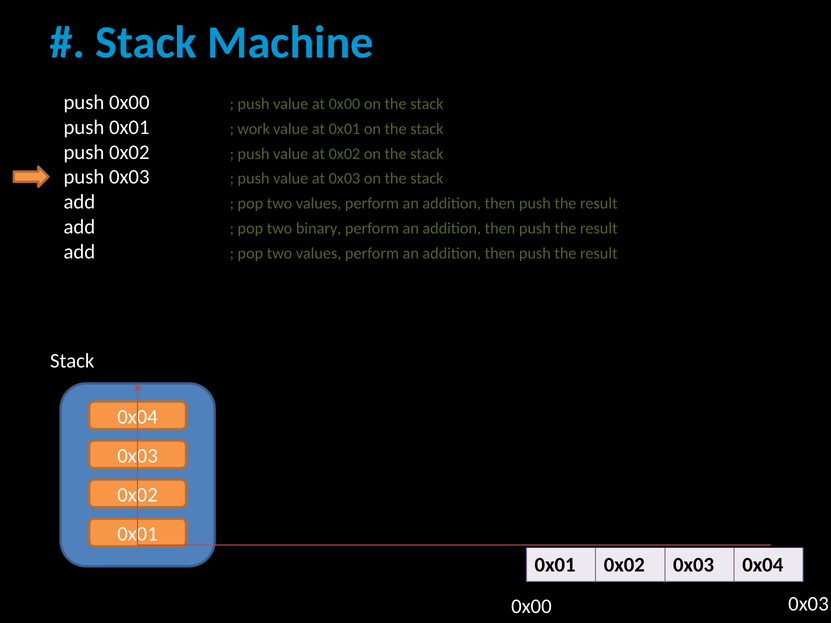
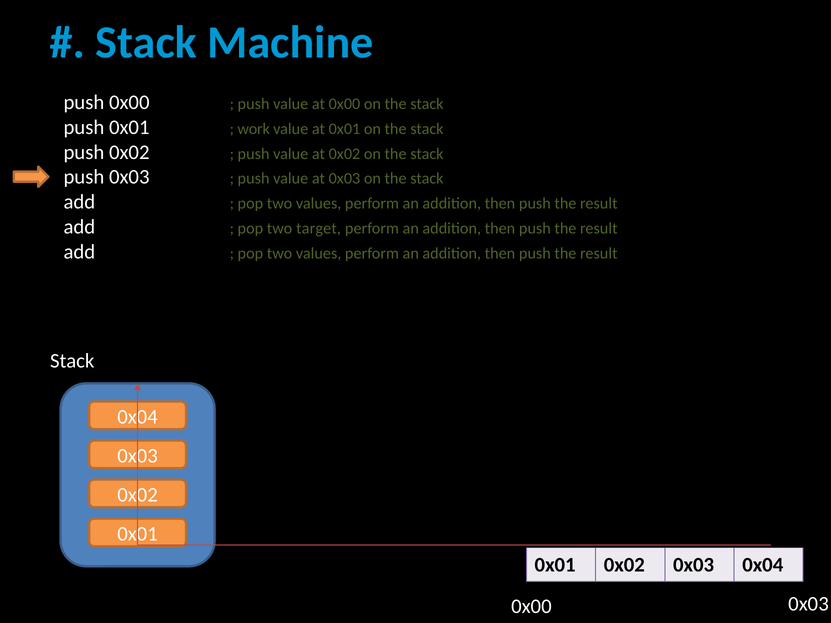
binary: binary -> target (319, 229)
